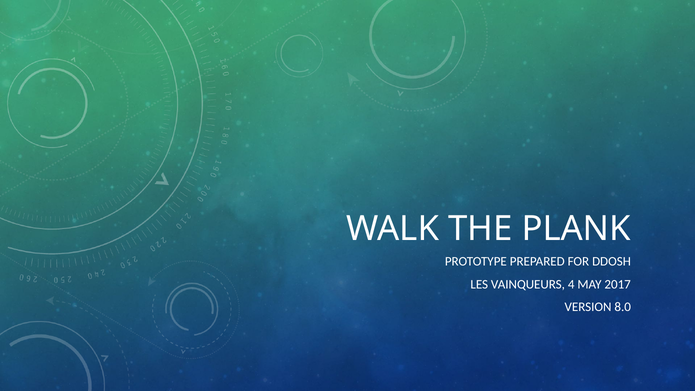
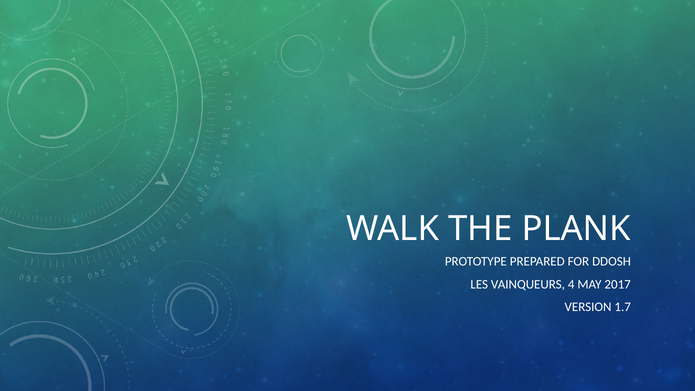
8.0: 8.0 -> 1.7 (623, 307)
